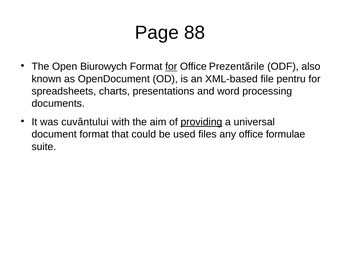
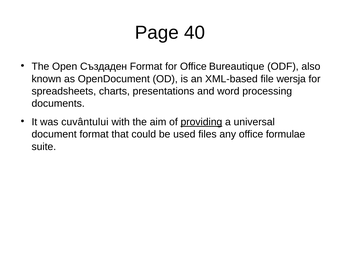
88: 88 -> 40 (195, 33)
Biurowych: Biurowych -> Създаден (104, 67)
for underline: present -> none (171, 67)
Prezentările: Prezentările -> Bureautique (237, 67)
pentru: pentru -> wersja (291, 79)
